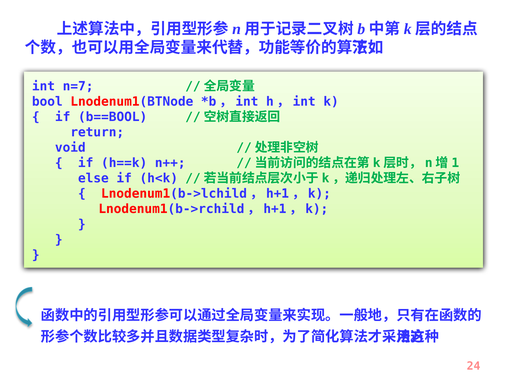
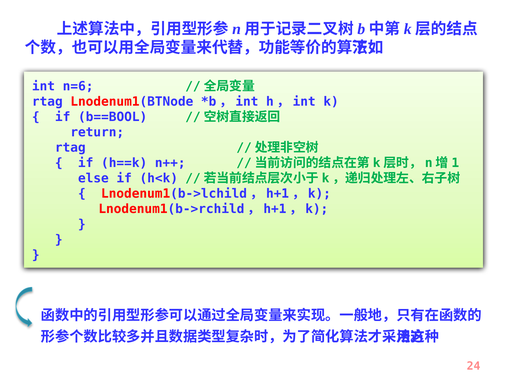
n=7: n=7 -> n=6 (78, 86)
bool: bool -> rtag (47, 102)
void: void -> rtag (70, 148)
